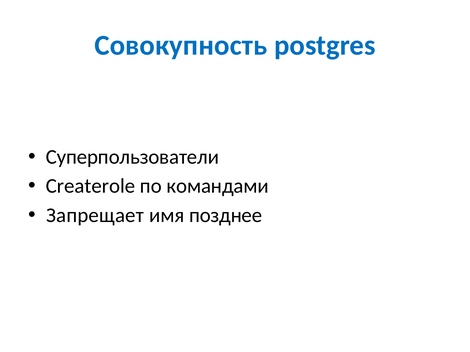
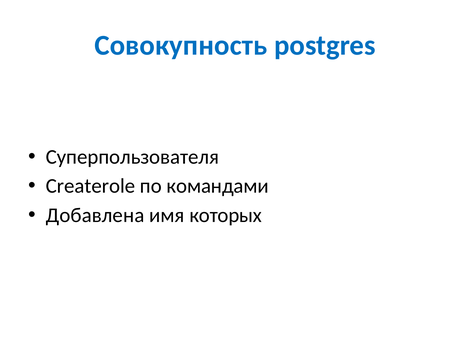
Суперпользователи: Суперпользователи -> Суперпользователя (132, 157)
Запрещает: Запрещает -> Добавлена (95, 216)
позднее: позднее -> которых (226, 216)
